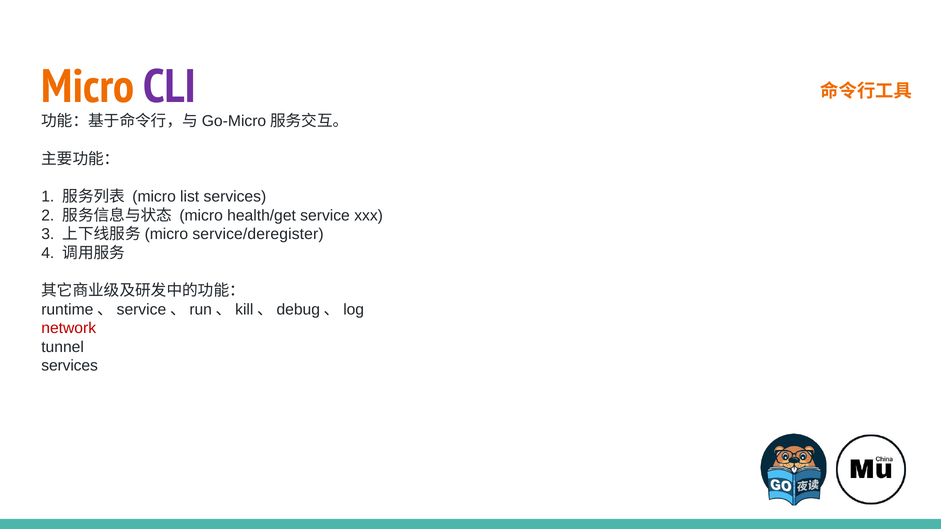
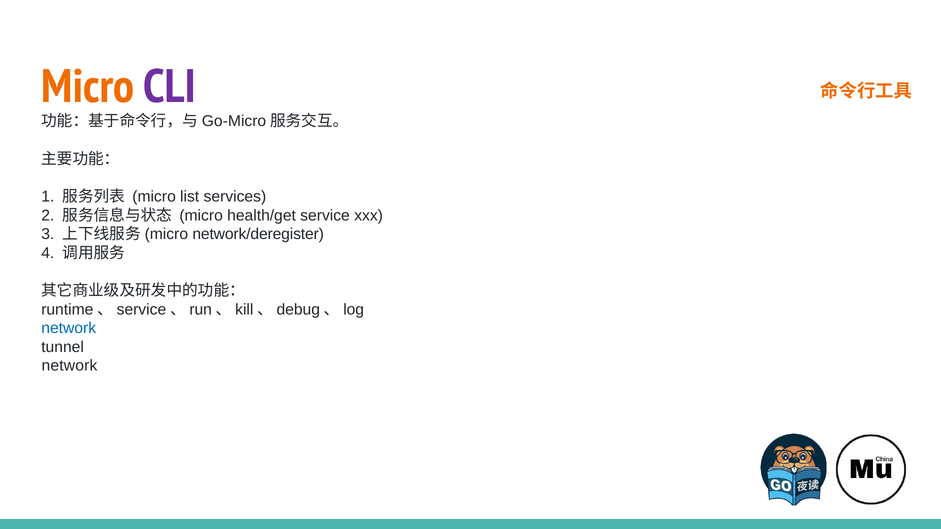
service/deregister: service/deregister -> network/deregister (258, 234)
network colour: red -> blue (69, 328)
services: services -> network (69, 366)
